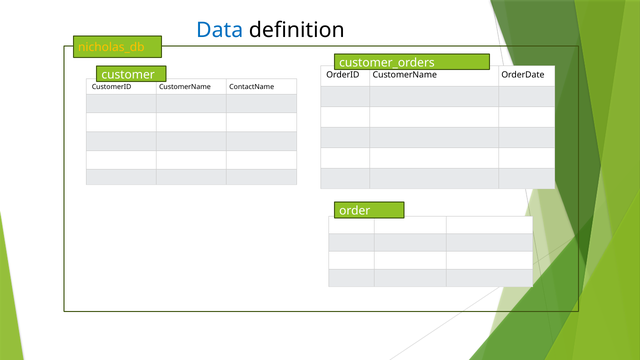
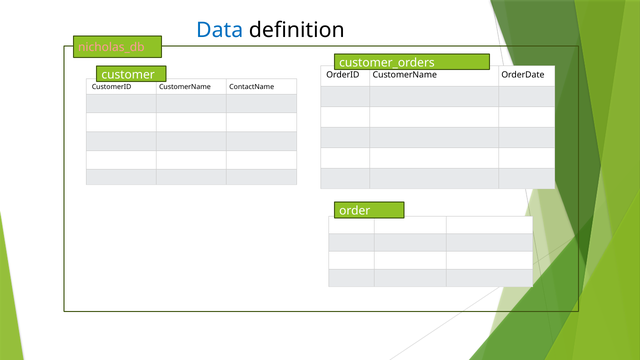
nicholas_db colour: yellow -> pink (111, 47)
